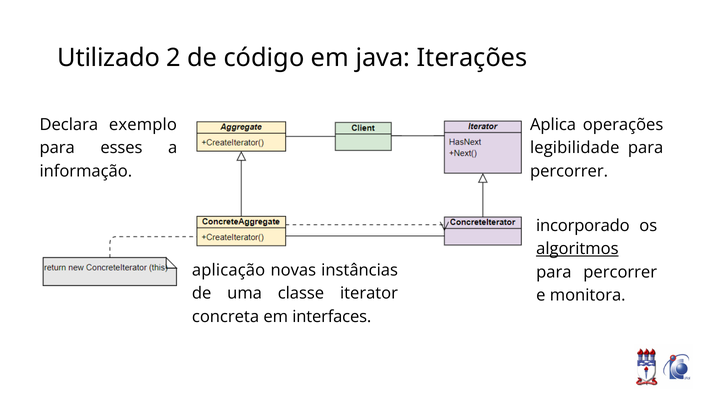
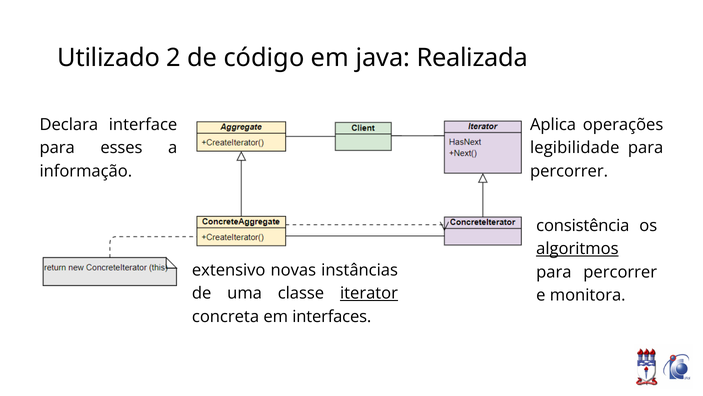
Iterações: Iterações -> Realizada (472, 58)
exemplo: exemplo -> interface (143, 124)
incorporado: incorporado -> consistência (583, 225)
aplicação: aplicação -> extensivo (229, 270)
iterator underline: none -> present (369, 293)
